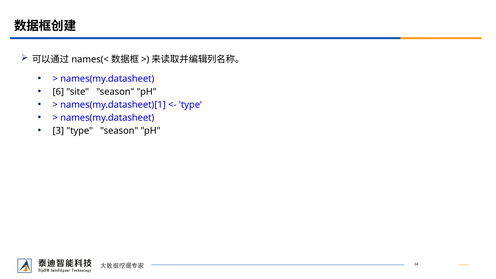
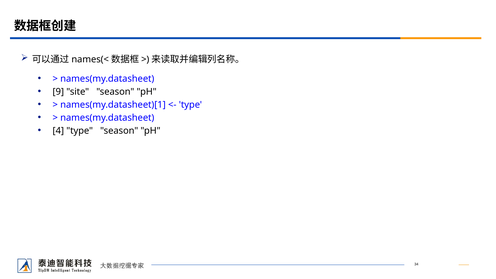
6: 6 -> 9 (58, 92)
3: 3 -> 4 (58, 131)
